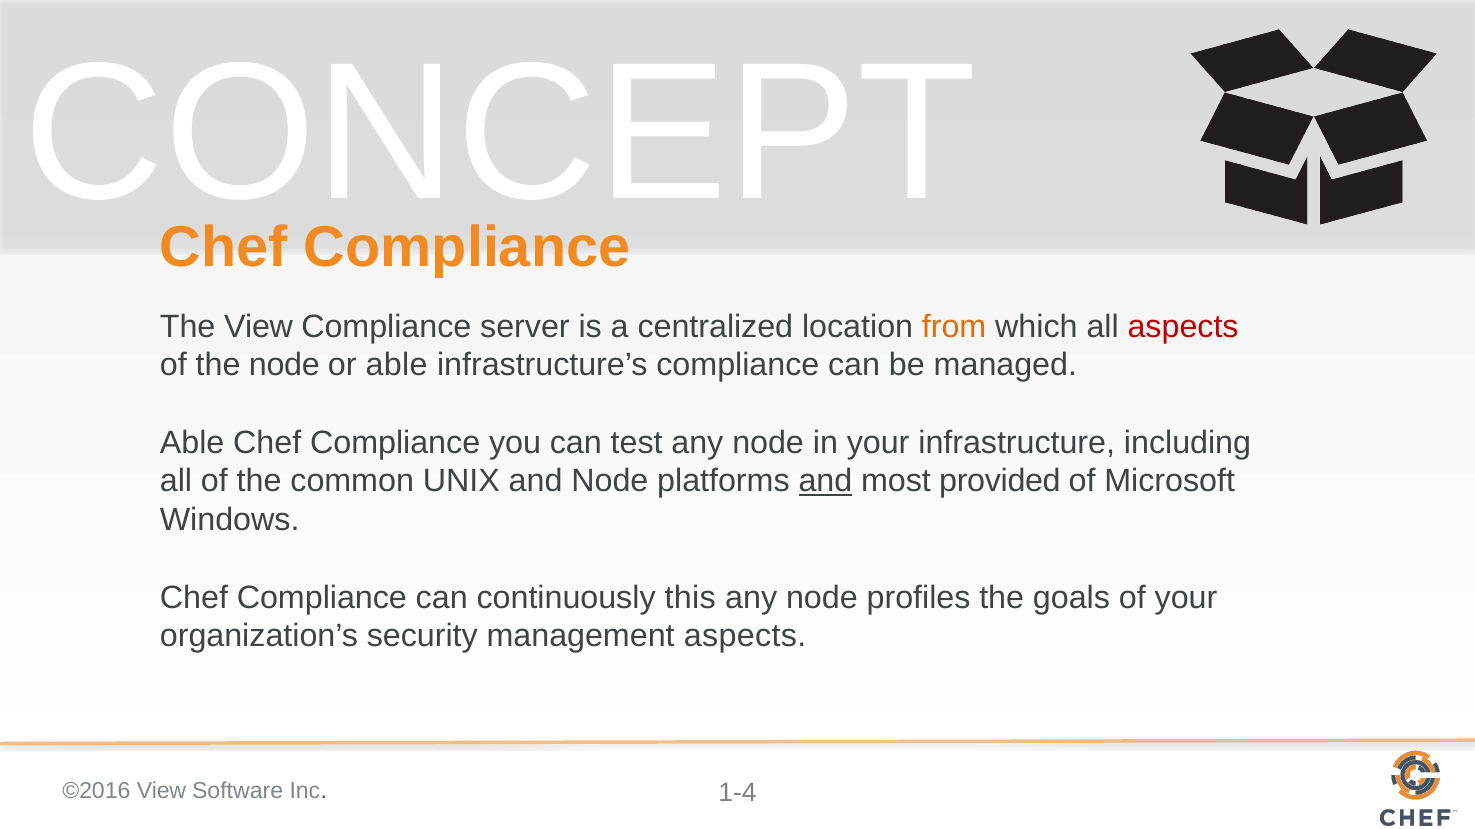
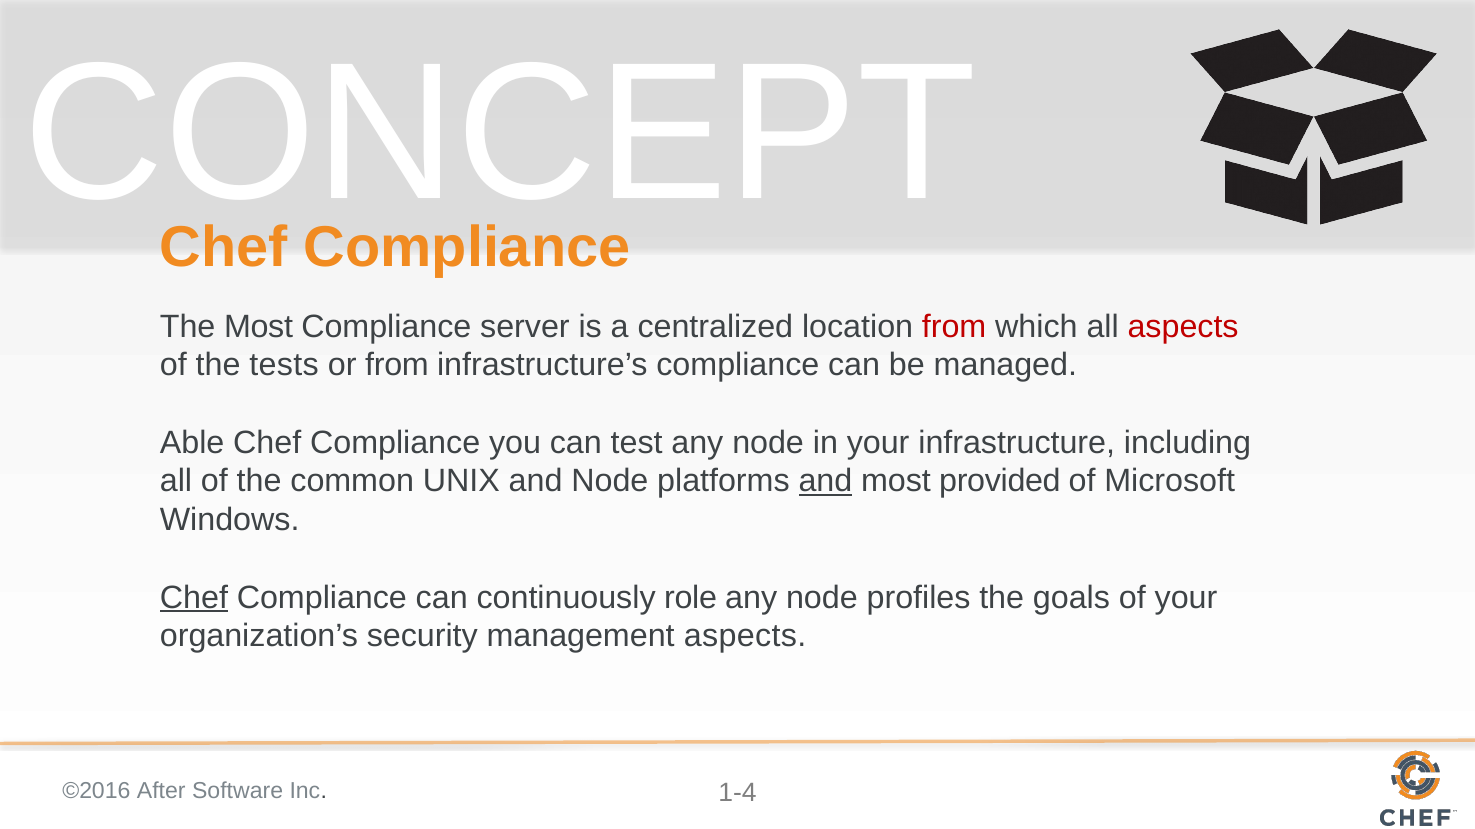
The View: View -> Most (258, 327)
from colour: orange -> red (954, 327)
the node: node -> tests (284, 366)
or able: able -> from (397, 366)
Chef underline: none -> present (194, 598)
this: this -> role (691, 598)
View: View -> After (161, 791)
